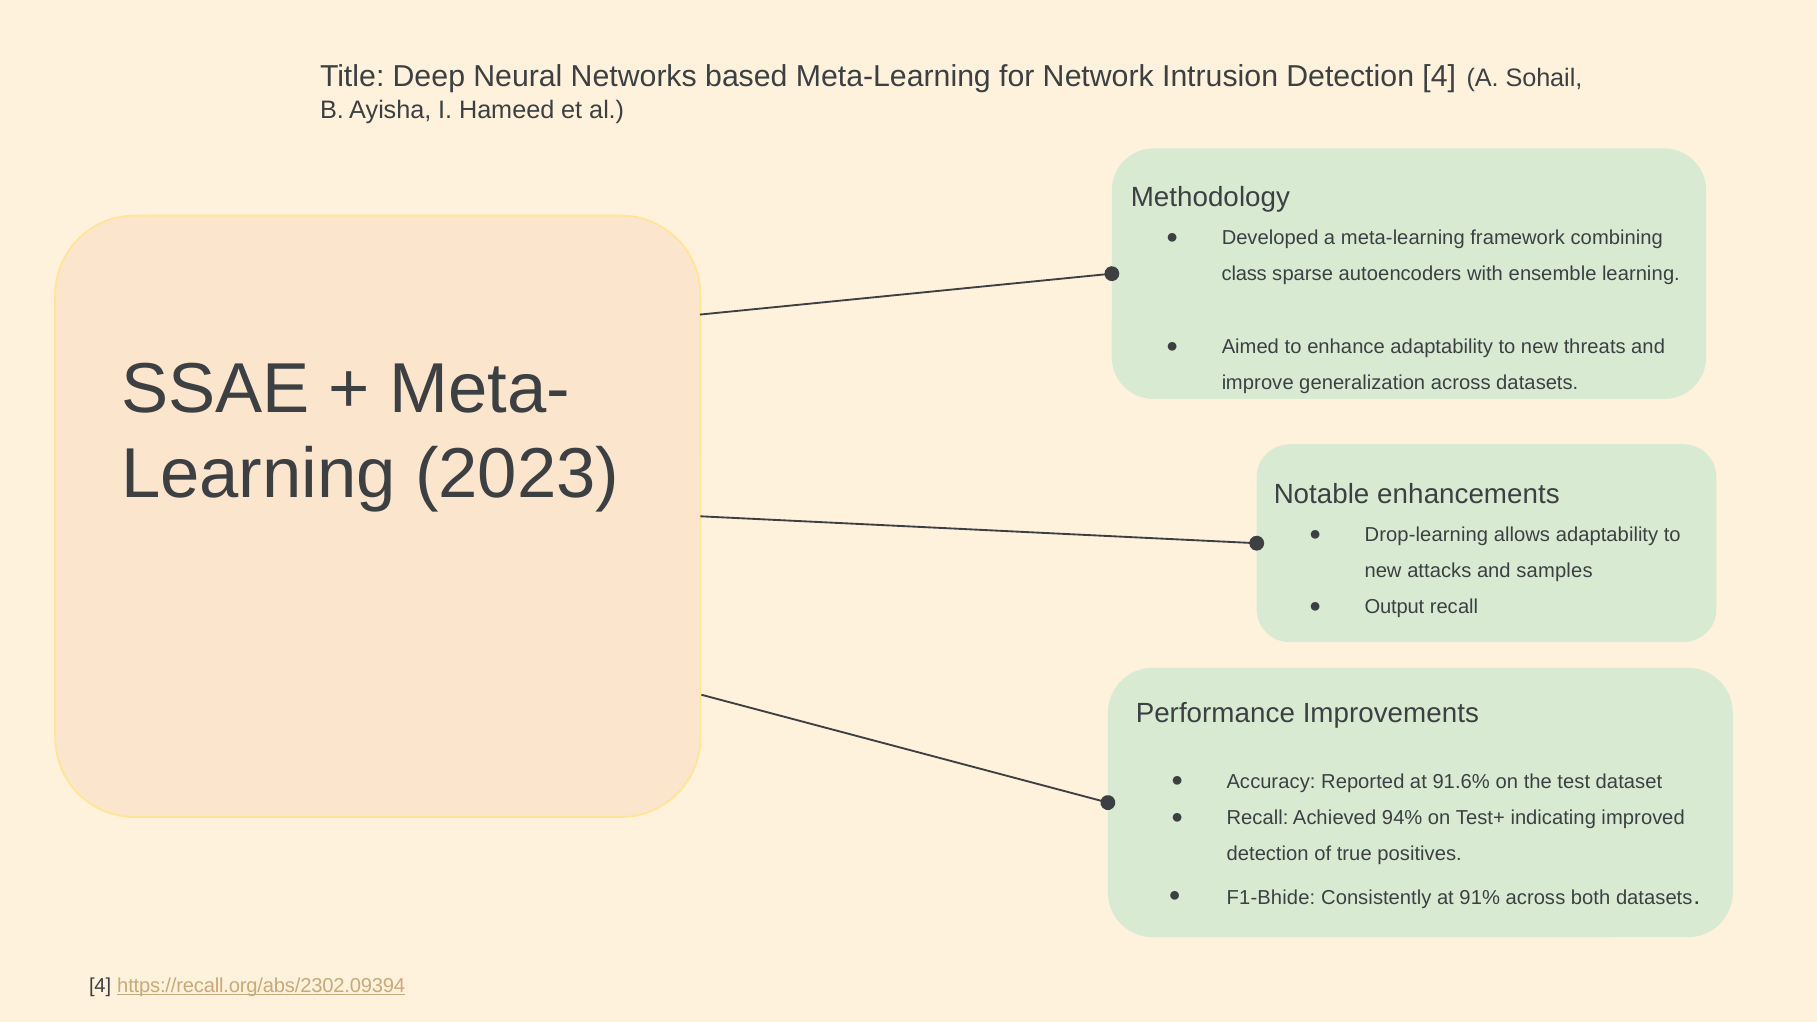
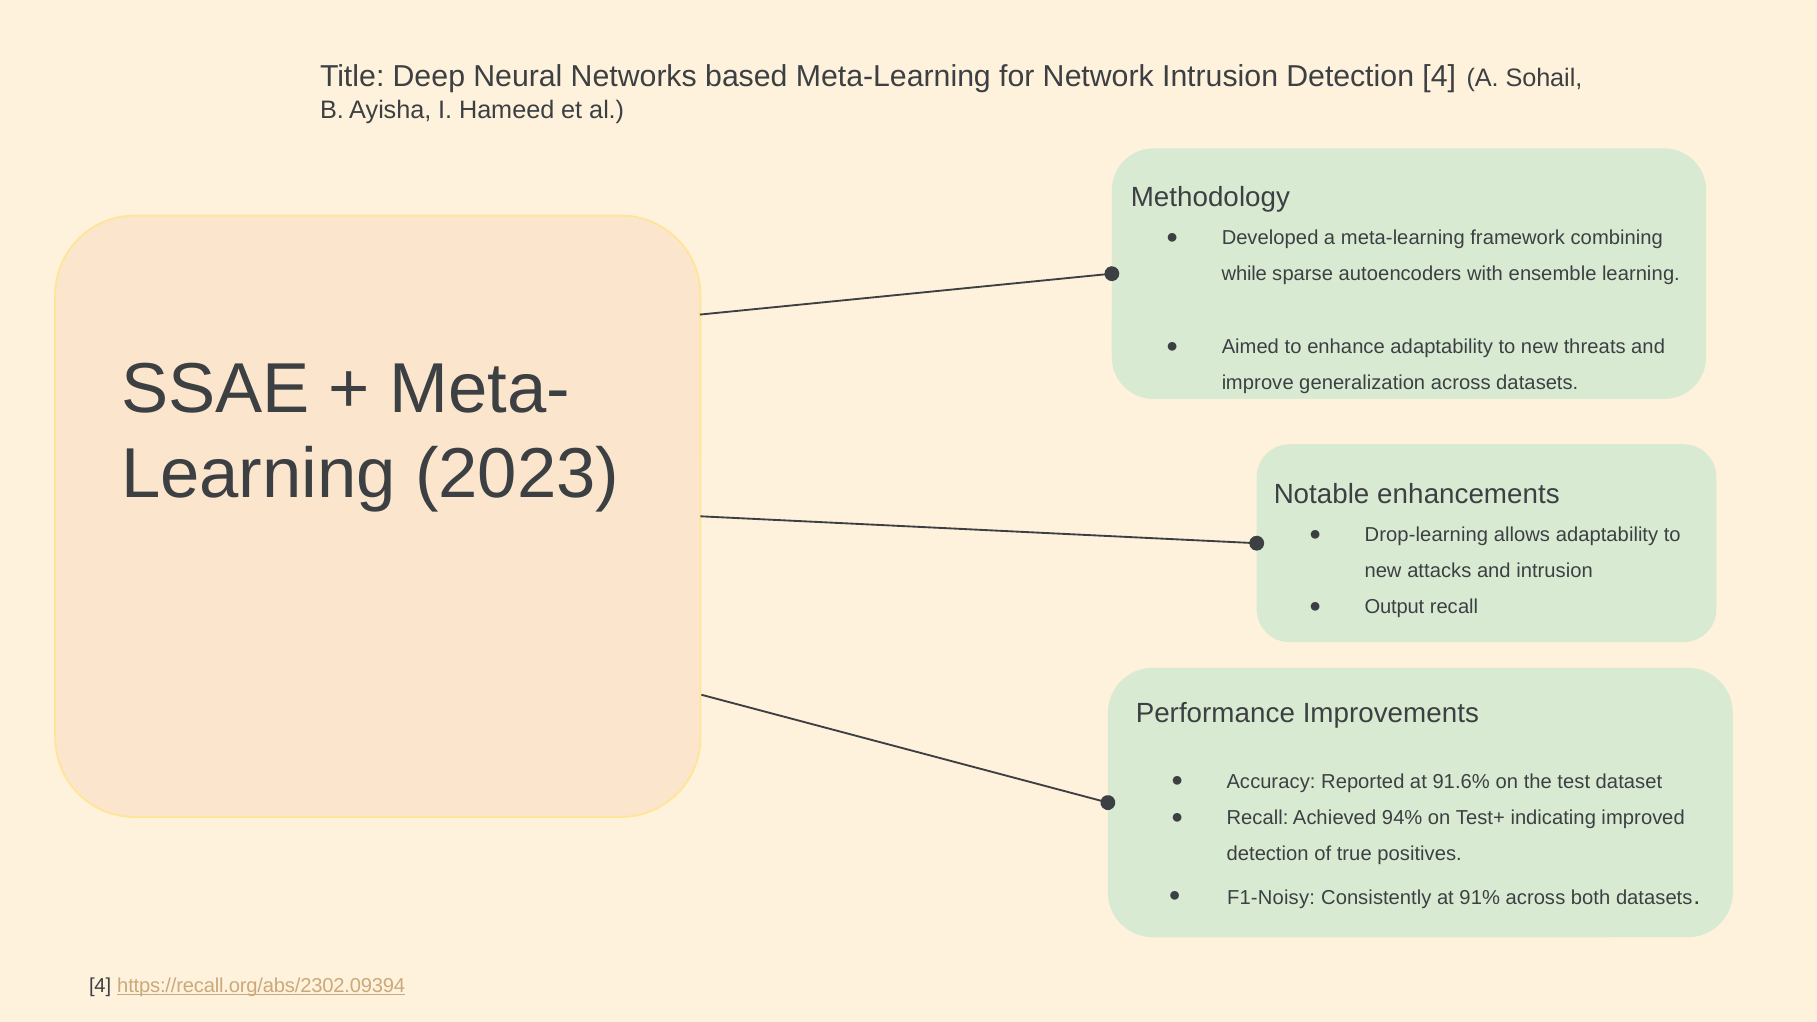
class: class -> while (1244, 274)
and samples: samples -> intrusion (1555, 571)
F1-Bhide: F1-Bhide -> F1-Noisy (1271, 898)
